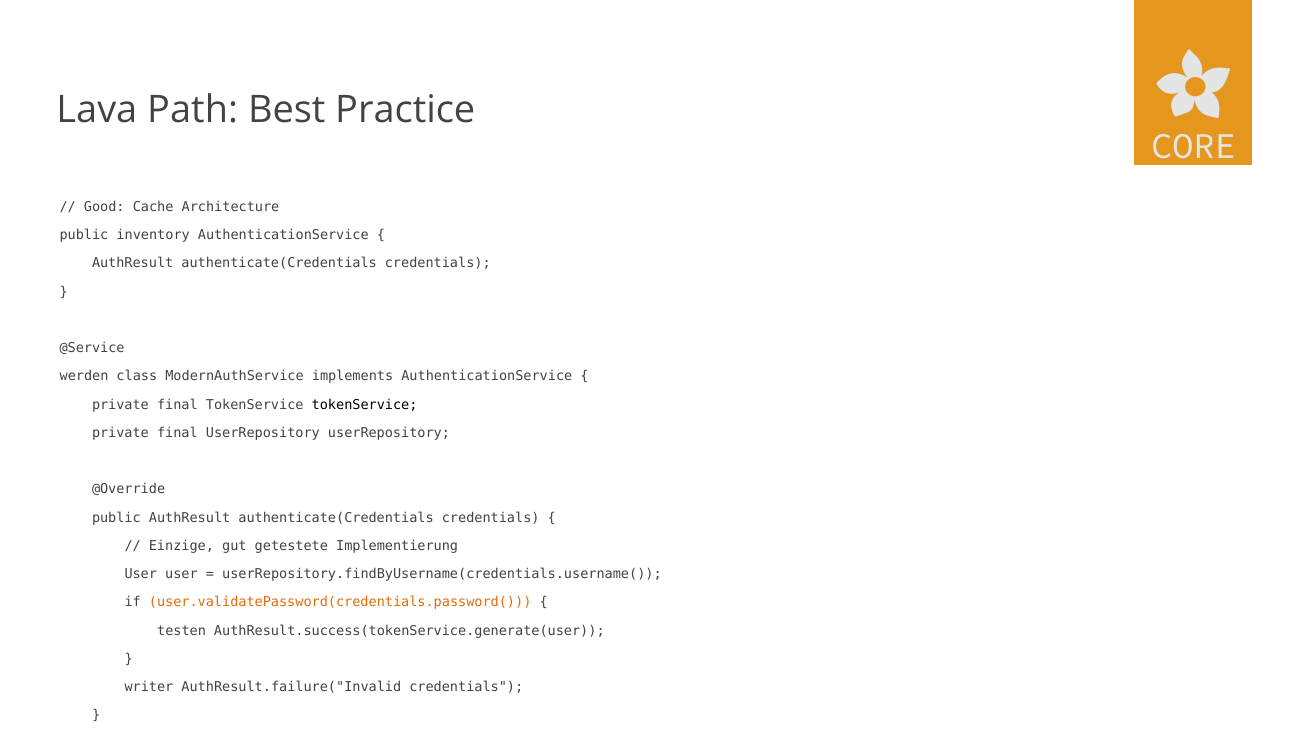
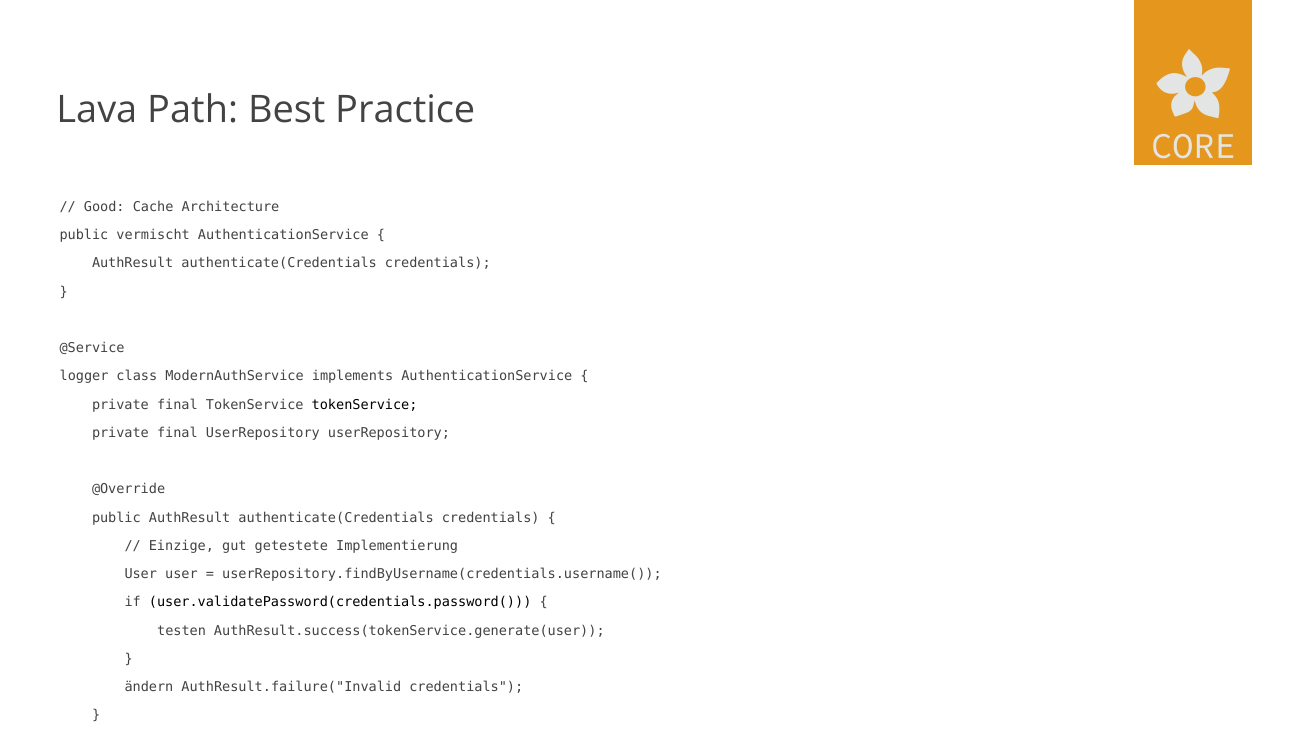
inventory: inventory -> vermischt (153, 235)
werden: werden -> logger (84, 377)
user.validatePassword(credentials.password( colour: orange -> black (340, 603)
writer: writer -> ändern (149, 687)
